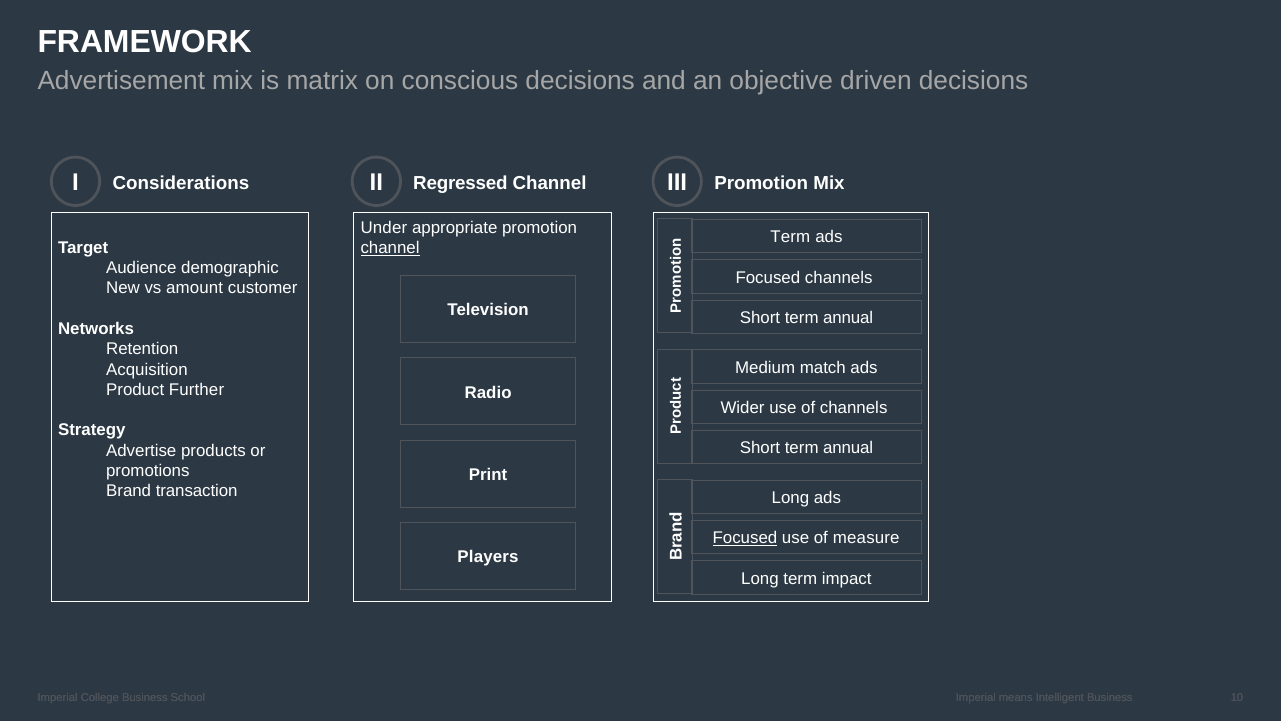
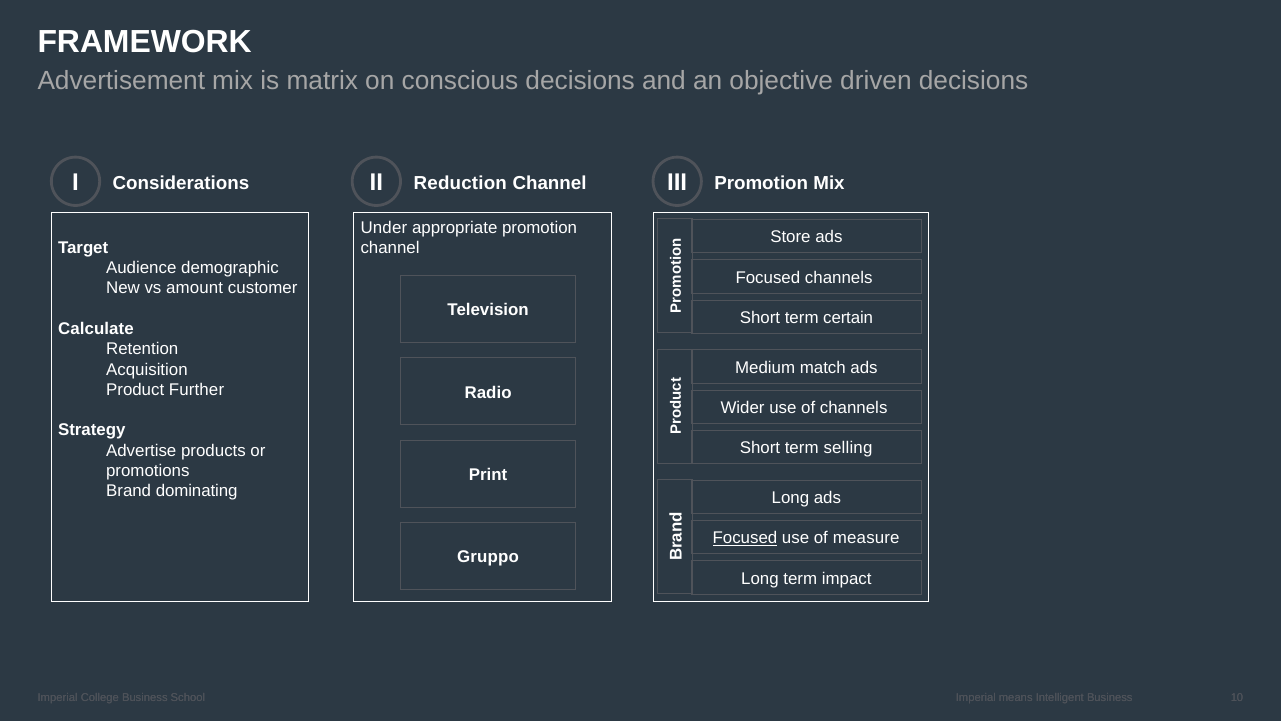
Regressed: Regressed -> Reduction (460, 183)
Term: Term -> Store (790, 237)
channel underline: present -> none (390, 248)
annual: annual -> certain (848, 318)
Networks: Networks -> Calculate (96, 329)
annual: annual -> selling (848, 448)
transaction: transaction -> dominating (197, 491)
Players: Players -> Gruppo (488, 557)
